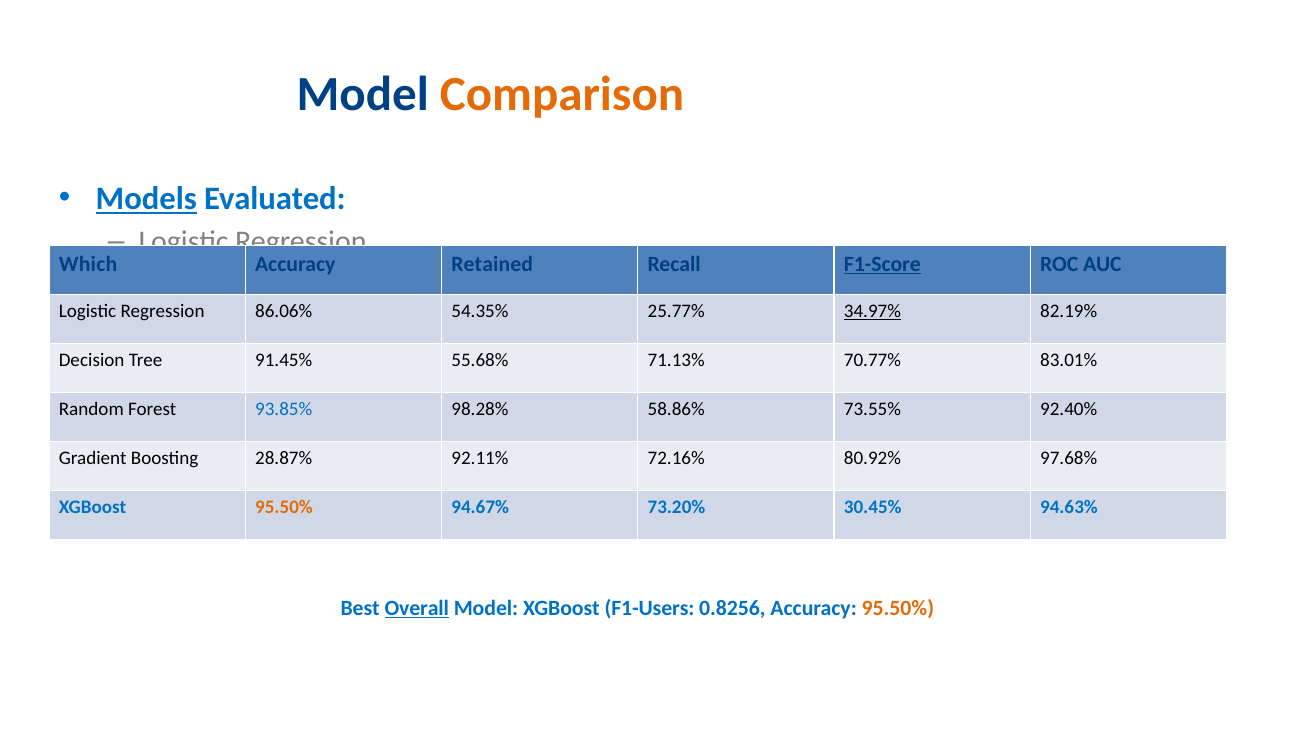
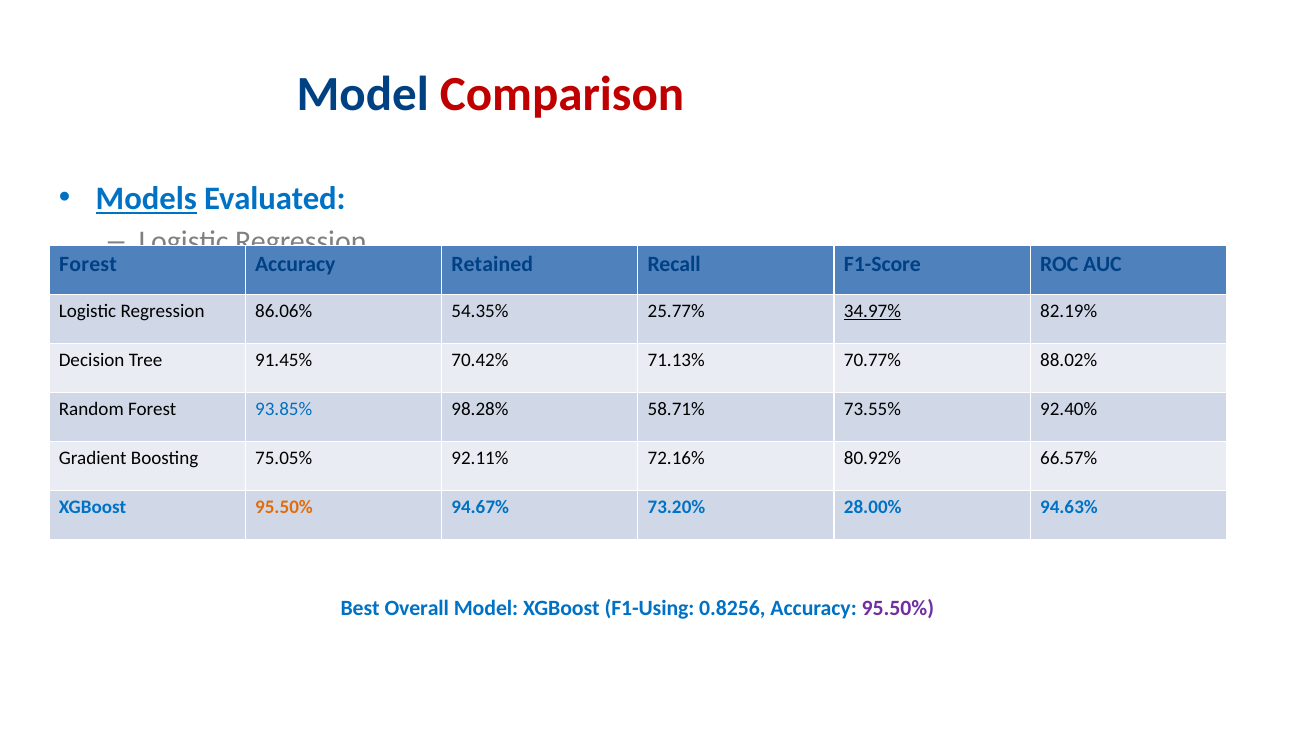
Comparison colour: orange -> red (562, 94)
Which: Which -> Forest (88, 264)
F1-Score underline: present -> none (882, 264)
55.68%: 55.68% -> 70.42% (480, 360)
83.01%: 83.01% -> 88.02% (1069, 360)
58.86%: 58.86% -> 58.71% (676, 409)
28.87%: 28.87% -> 75.05% (284, 458)
97.68%: 97.68% -> 66.57% (1069, 458)
30.45%: 30.45% -> 28.00% (873, 507)
Overall underline: present -> none (417, 608)
F1-Users: F1-Users -> F1-Using (649, 608)
95.50% colour: orange -> purple (898, 608)
